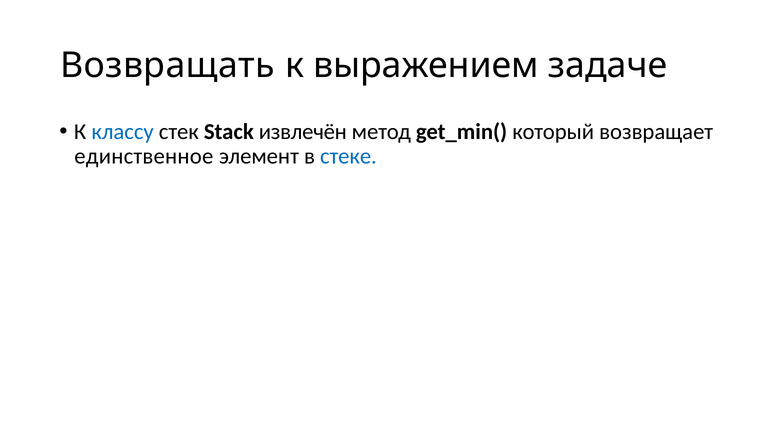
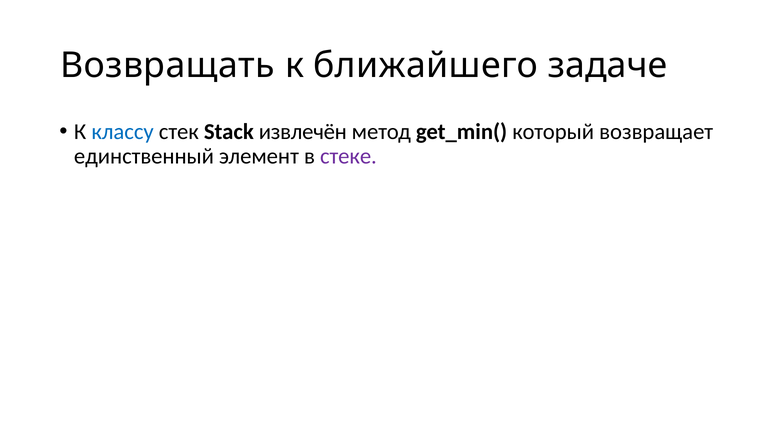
выражением: выражением -> ближайшего (426, 65)
единственное: единственное -> единственный (144, 156)
стеке colour: blue -> purple (348, 156)
